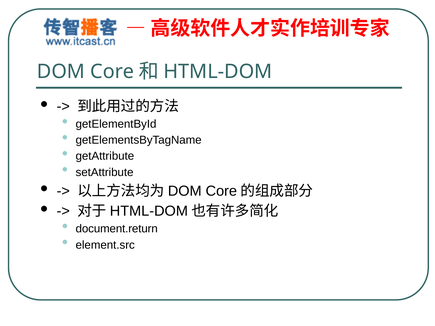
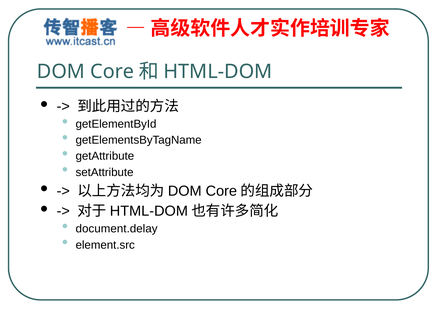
document.return: document.return -> document.delay (117, 229)
